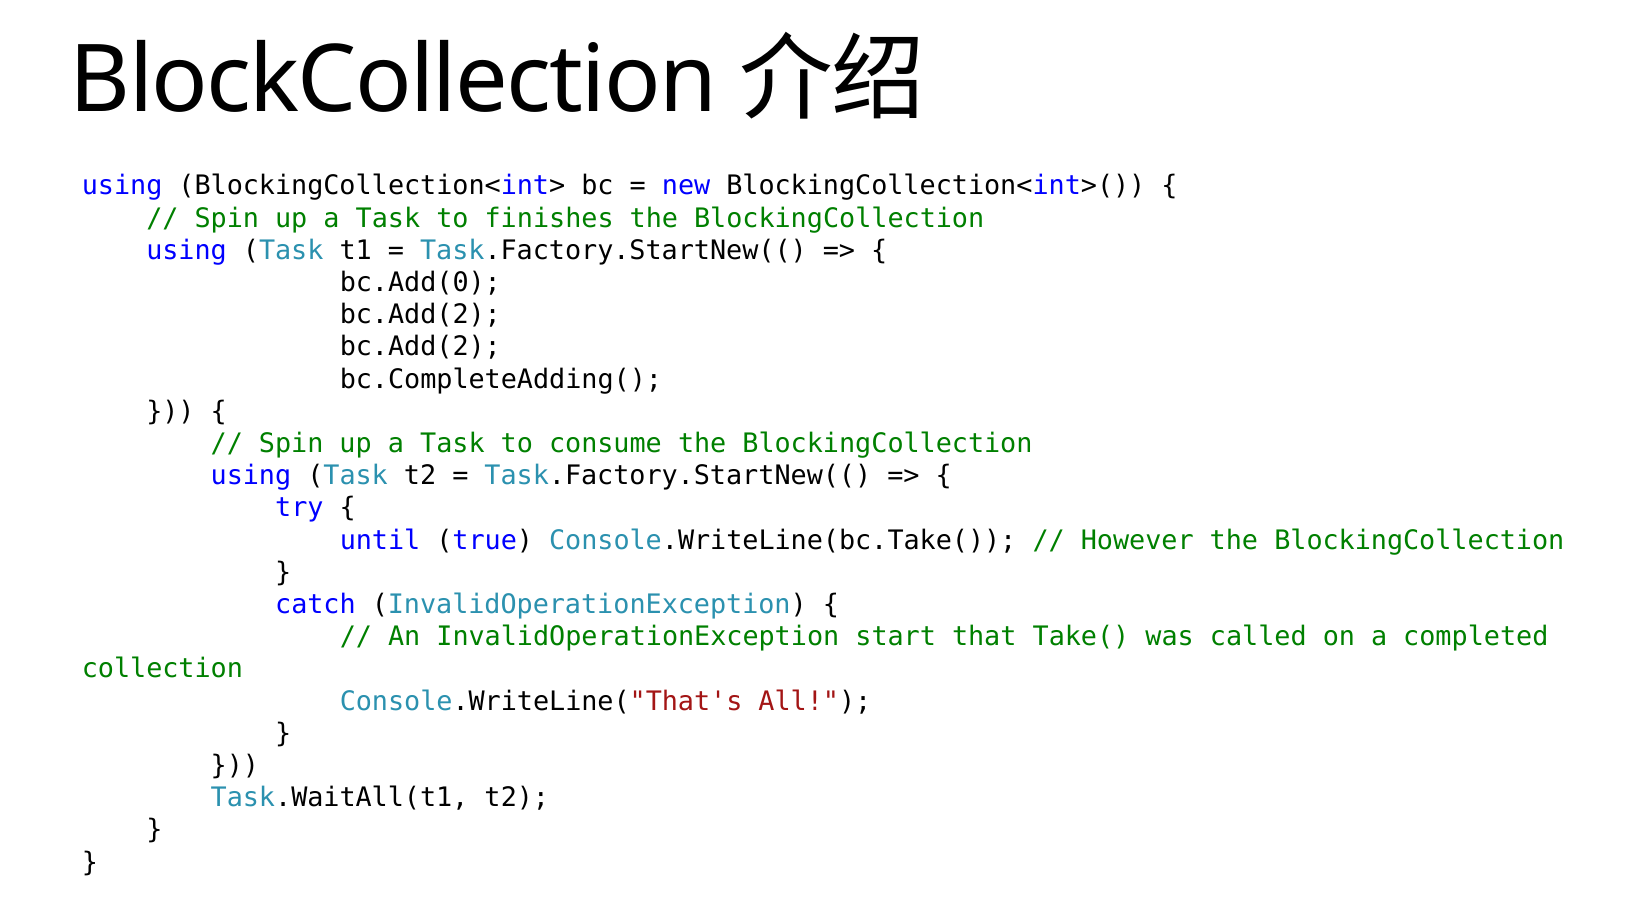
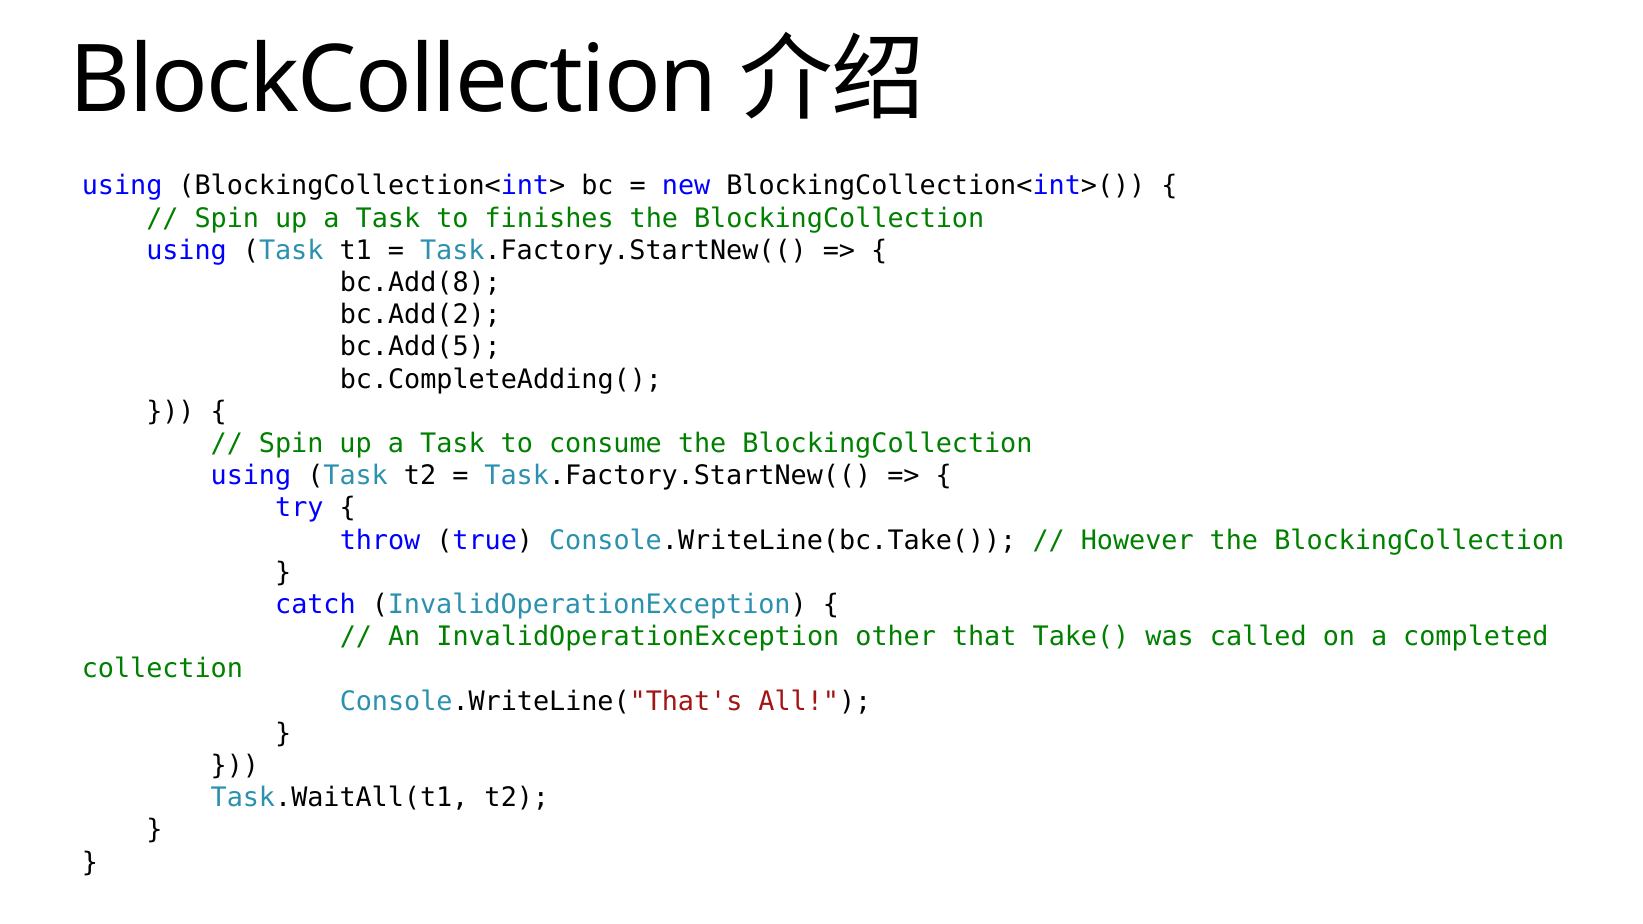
bc.Add(0: bc.Add(0 -> bc.Add(8 (420, 283)
bc.Add(2: bc.Add(2 -> bc.Add(5 (420, 347)
until: until -> throw (380, 540)
start: start -> other (896, 637)
